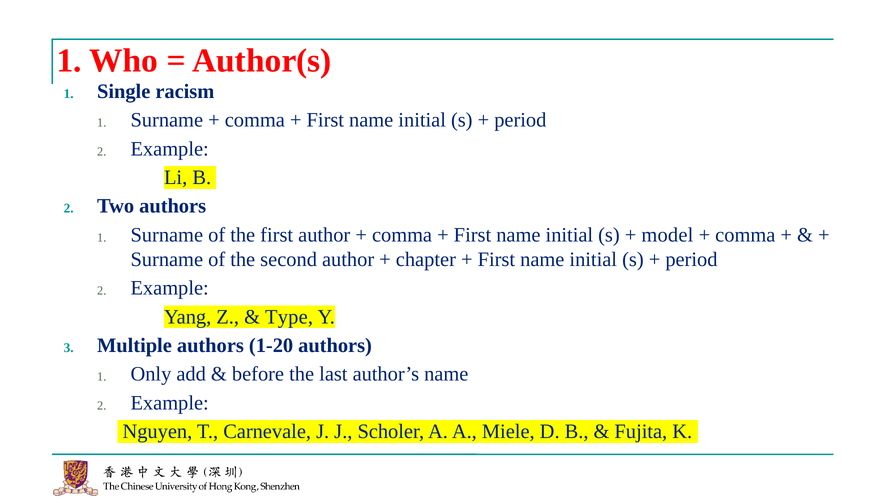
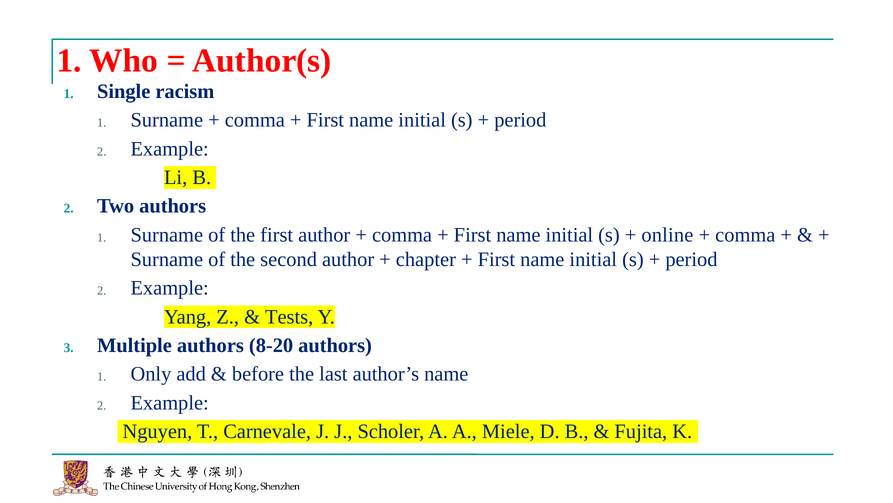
model: model -> online (667, 235)
Type: Type -> Tests (289, 316)
1-20: 1-20 -> 8-20 (271, 345)
